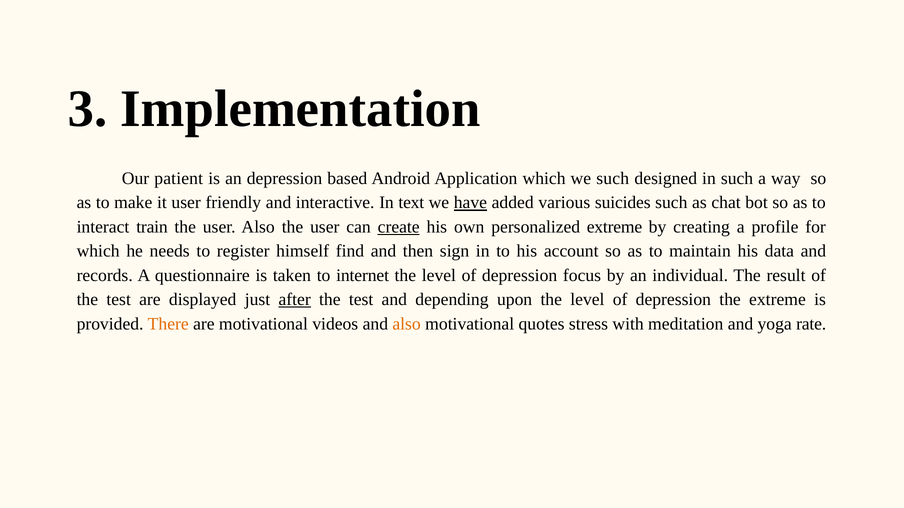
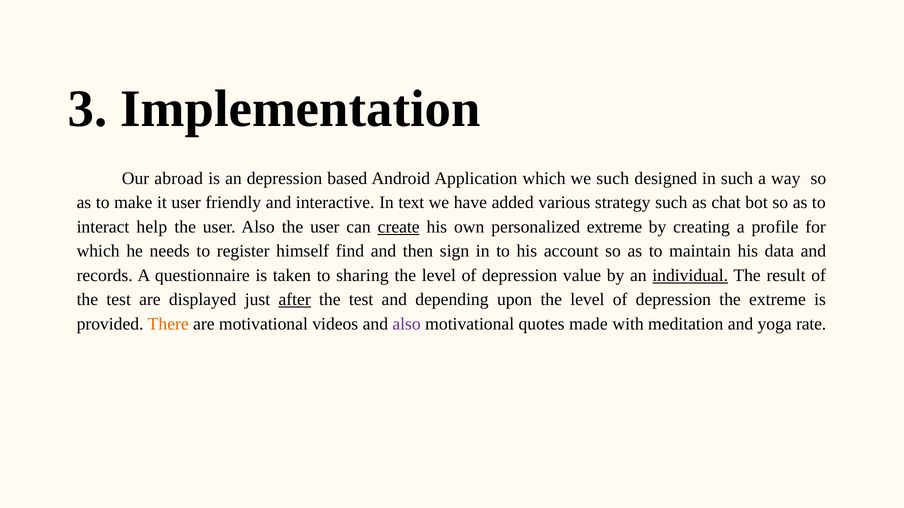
patient: patient -> abroad (179, 179)
have underline: present -> none (470, 203)
suicides: suicides -> strategy (623, 203)
train: train -> help (152, 227)
internet: internet -> sharing (362, 276)
focus: focus -> value (582, 276)
individual underline: none -> present (690, 276)
also colour: orange -> purple (407, 324)
stress: stress -> made (588, 324)
